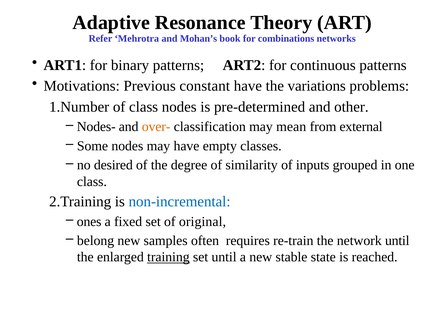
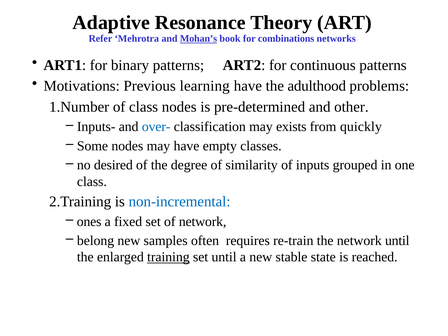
Mohan’s underline: none -> present (199, 39)
constant: constant -> learning (205, 86)
variations: variations -> adulthood (317, 86)
Nodes-: Nodes- -> Inputs- (96, 127)
over- colour: orange -> blue (156, 127)
mean: mean -> exists (291, 127)
external: external -> quickly (361, 127)
of original: original -> network (203, 222)
